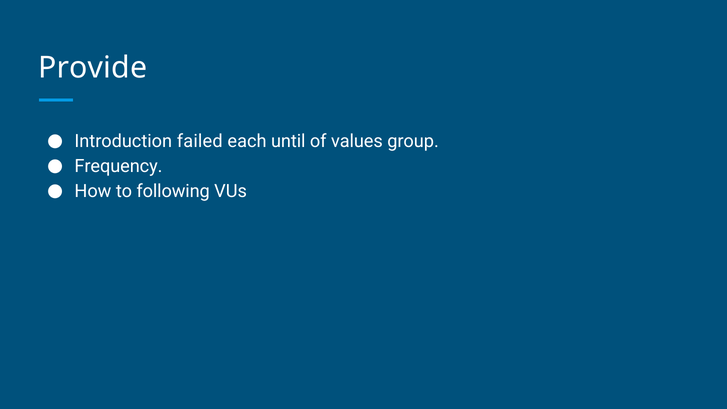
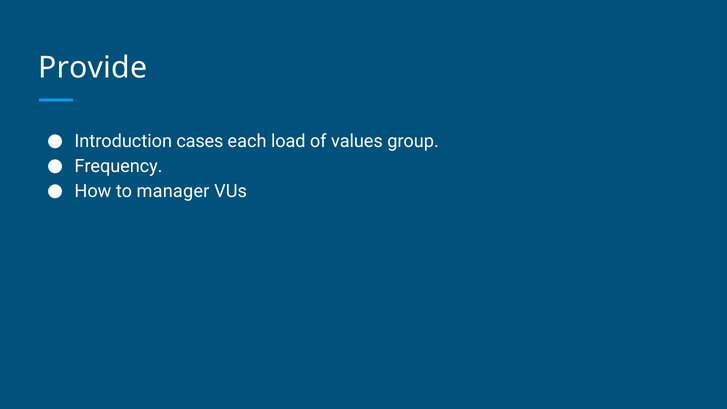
failed: failed -> cases (200, 141)
until: until -> load (288, 141)
following: following -> manager (173, 191)
